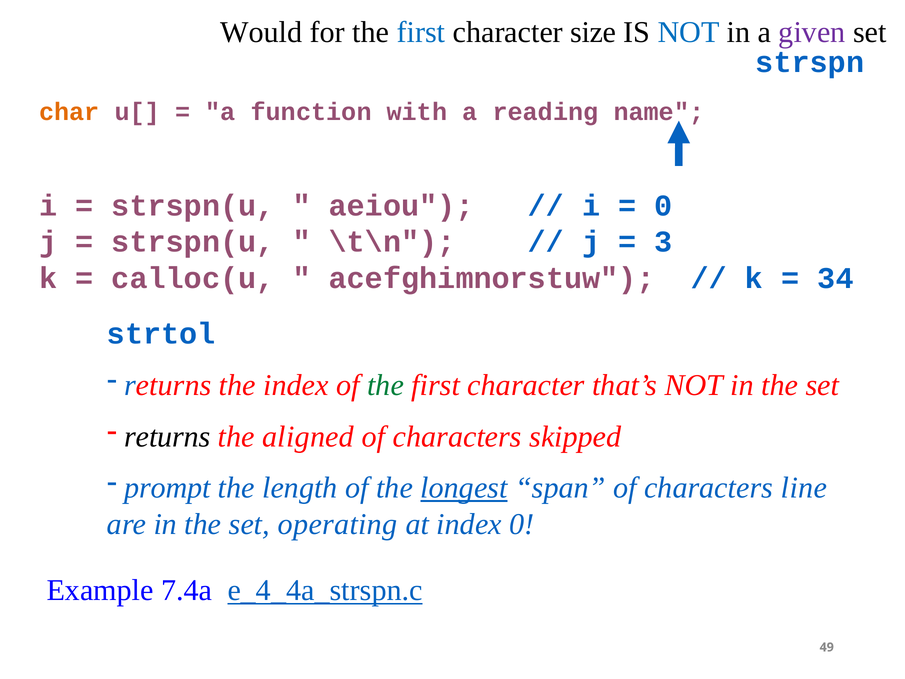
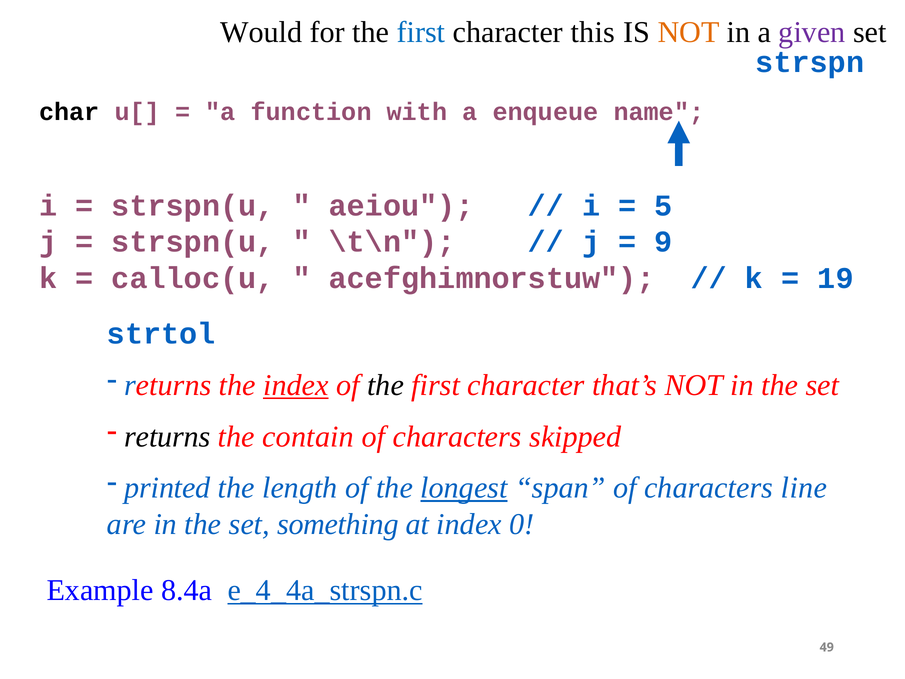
size: size -> this (593, 32)
NOT colour: blue -> orange (689, 32)
char colour: orange -> black (69, 112)
reading: reading -> enqueue (545, 112)
0: 0 -> 5 (664, 206)
3: 3 -> 9 (664, 242)
34: 34 -> 19 (836, 278)
index underline: none -> present (296, 385)
the colour: green -> black (385, 385)
aligned: aligned -> contain (308, 436)
prompt: prompt -> printed (167, 488)
operating: operating -> something (338, 524)
7.4a: 7.4a -> 8.4a (187, 590)
